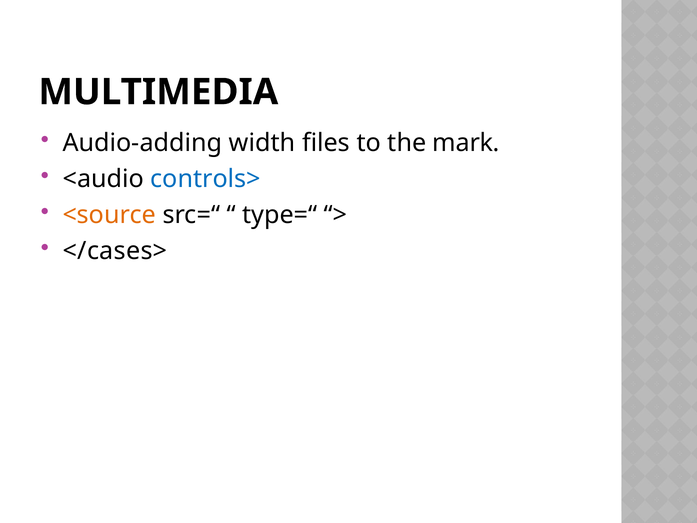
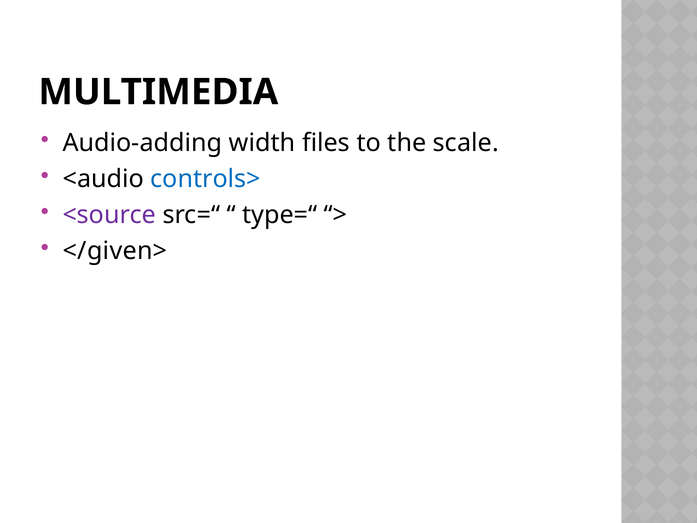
mark: mark -> scale (466, 143)
<source colour: orange -> purple (109, 215)
</cases>: </cases> -> </given> (115, 251)
